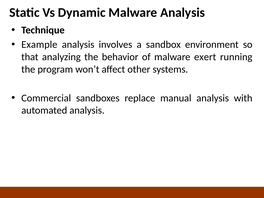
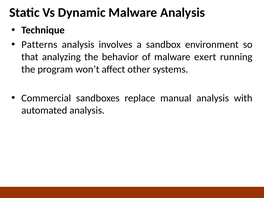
Example: Example -> Patterns (39, 45)
